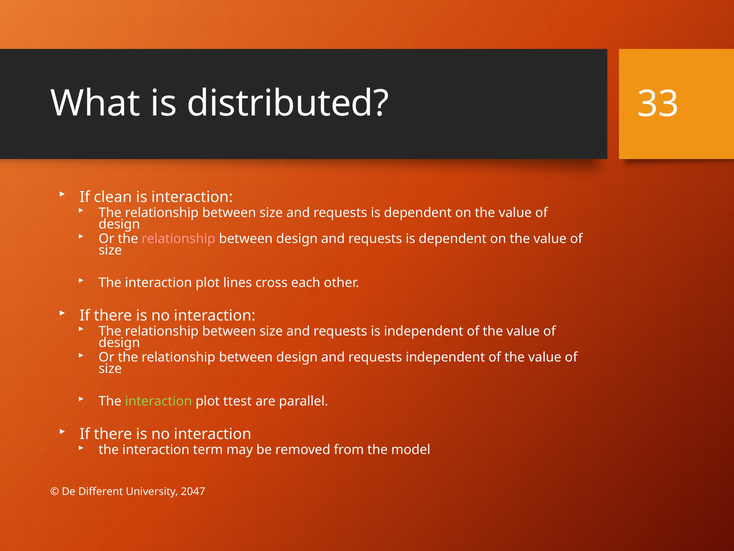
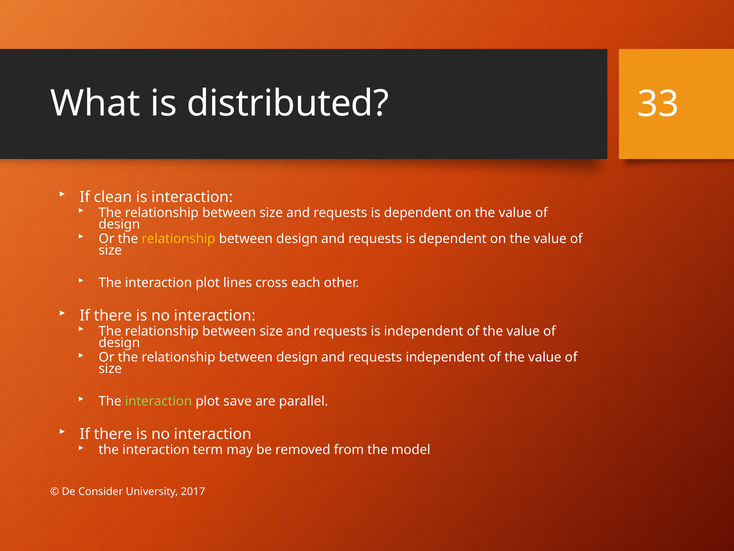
relationship colour: pink -> yellow (179, 239)
ttest: ttest -> save (238, 401)
Different: Different -> Consider (101, 491)
2047: 2047 -> 2017 (193, 491)
